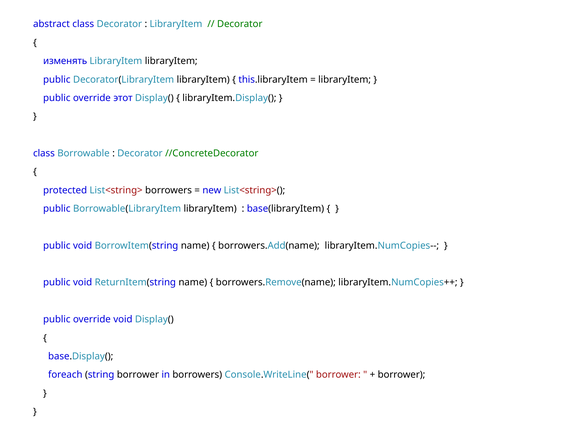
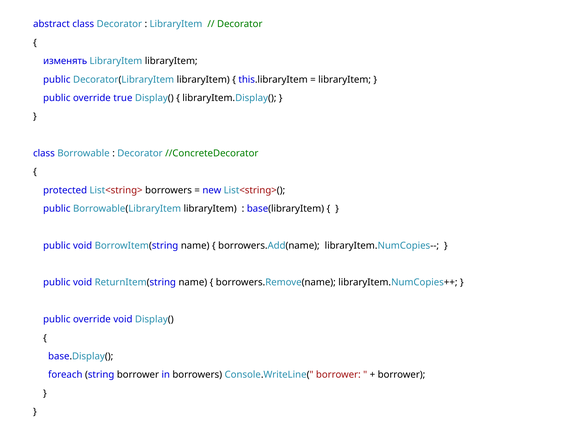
этот: этот -> true (123, 98)
